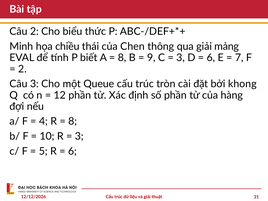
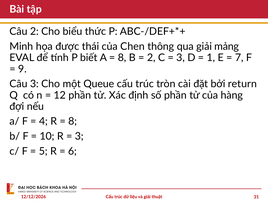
chiều: chiều -> được (67, 46)
9: 9 -> 2 (151, 58)
6: 6 -> 1 (211, 58)
2: 2 -> 9 (22, 69)
khong: khong -> return (242, 84)
